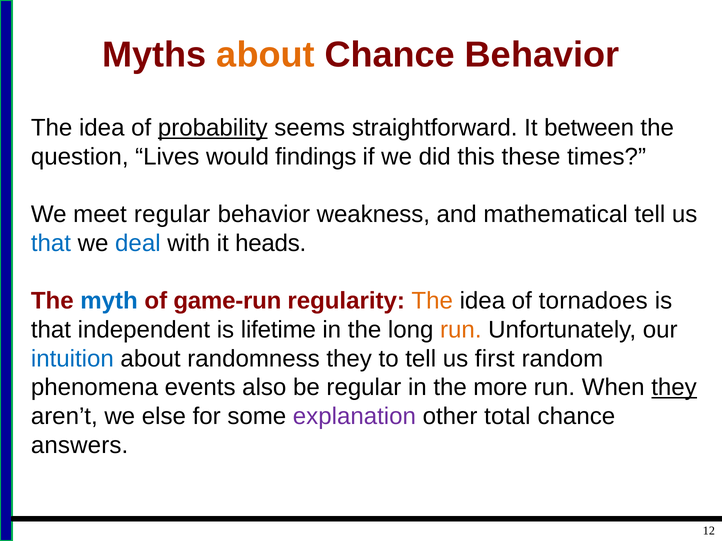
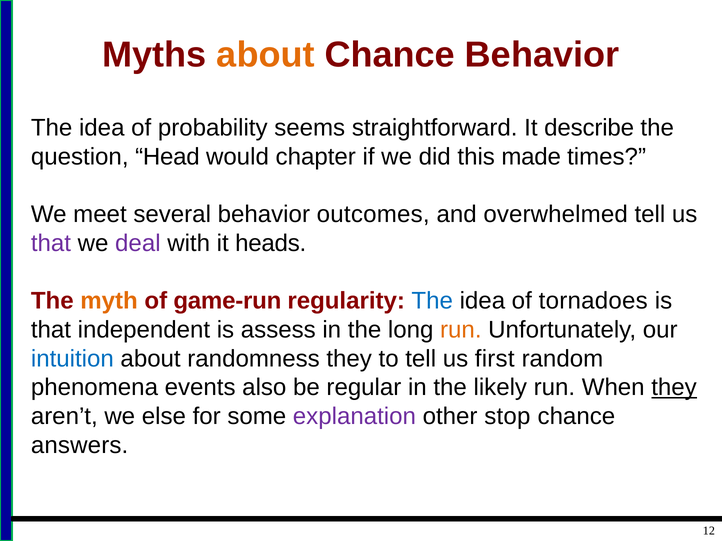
probability underline: present -> none (213, 128)
between: between -> describe (589, 128)
Lives: Lives -> Head (167, 157)
findings: findings -> chapter (316, 157)
these: these -> made (531, 157)
meet regular: regular -> several (172, 215)
weakness: weakness -> outcomes (373, 215)
mathematical: mathematical -> overwhelmed (556, 215)
that colour: blue -> purple (51, 243)
deal colour: blue -> purple (138, 243)
myth colour: blue -> orange (109, 301)
The colour: orange -> blue (432, 301)
lifetime: lifetime -> assess (278, 330)
more: more -> likely (500, 388)
total: total -> stop (507, 417)
